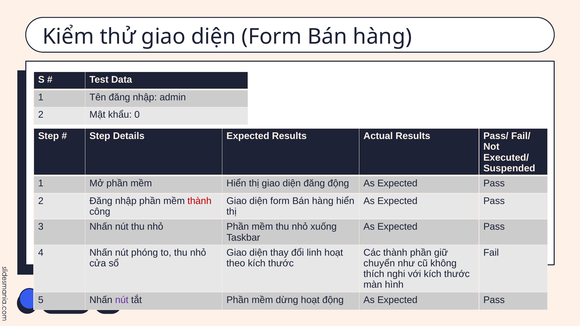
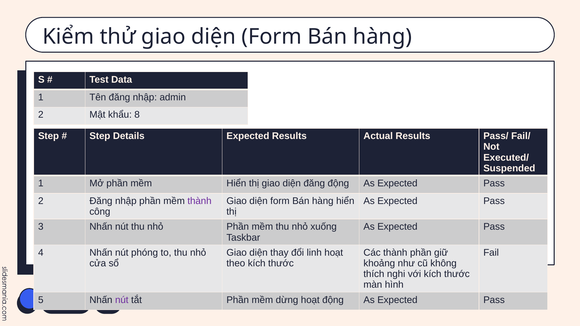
0: 0 -> 8 (137, 115)
thành colour: red -> purple (200, 201)
chuyển: chuyển -> khoảng (379, 264)
